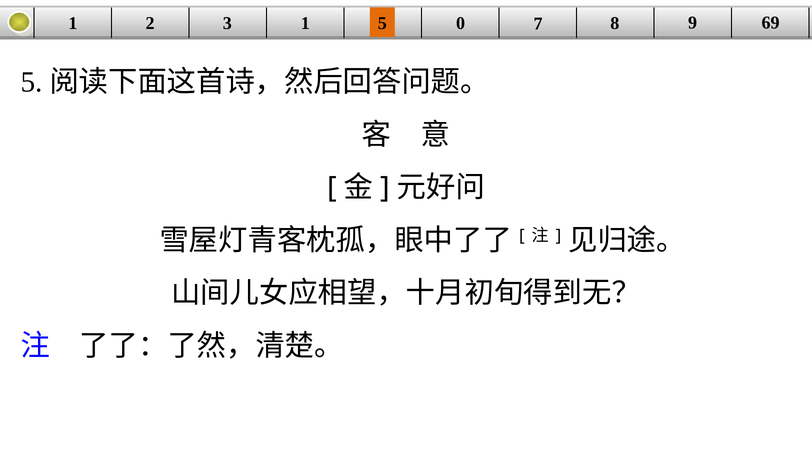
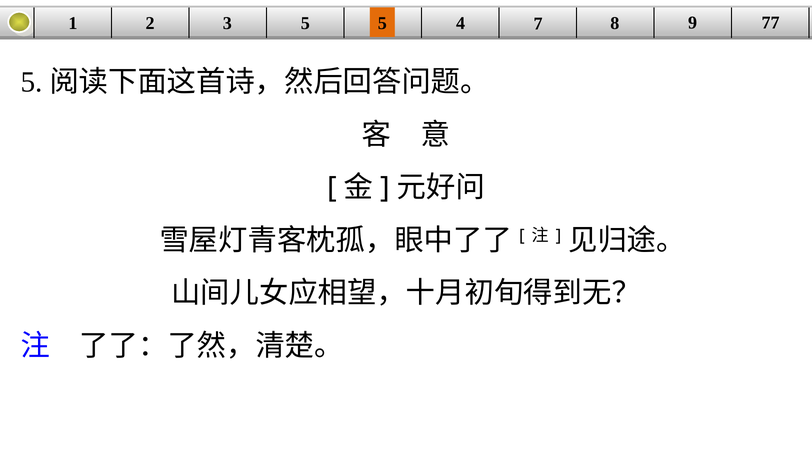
3 1: 1 -> 5 (305, 23)
0: 0 -> 4 (461, 23)
69: 69 -> 77 (771, 23)
